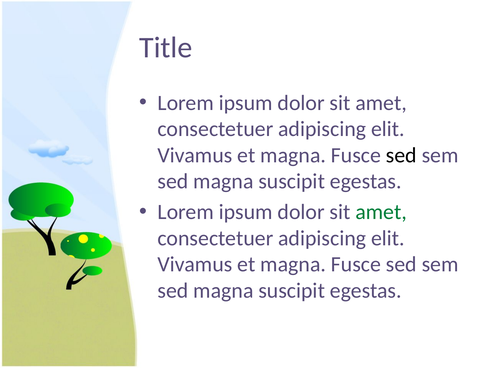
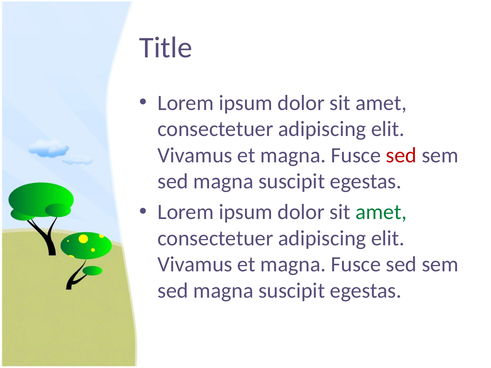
sed colour: black -> red (401, 155)
